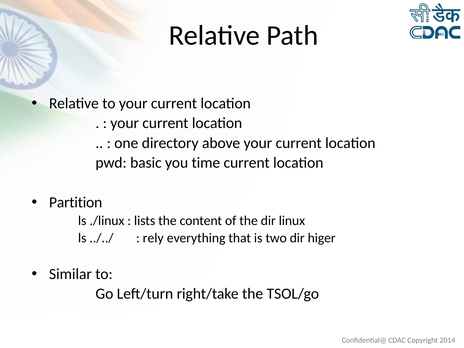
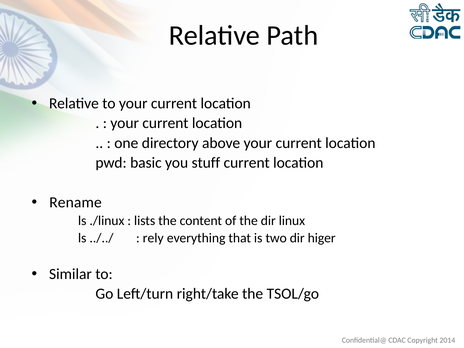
time: time -> stuff (206, 163)
Partition: Partition -> Rename (75, 202)
